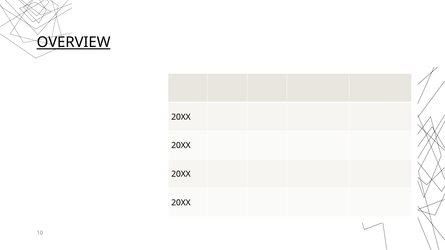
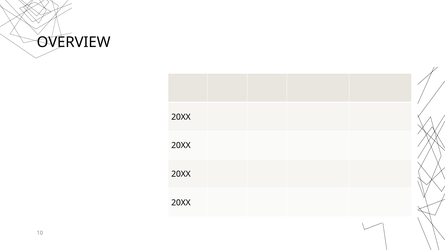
OVERVIEW underline: present -> none (74, 42)
